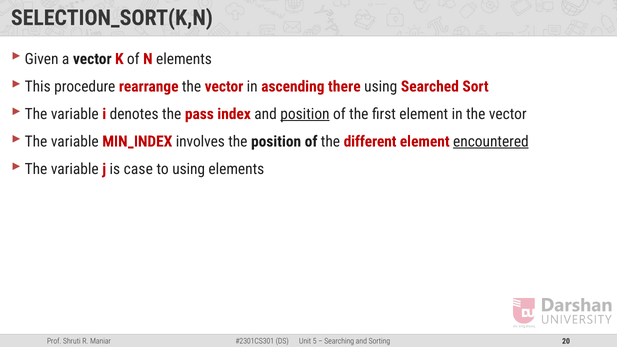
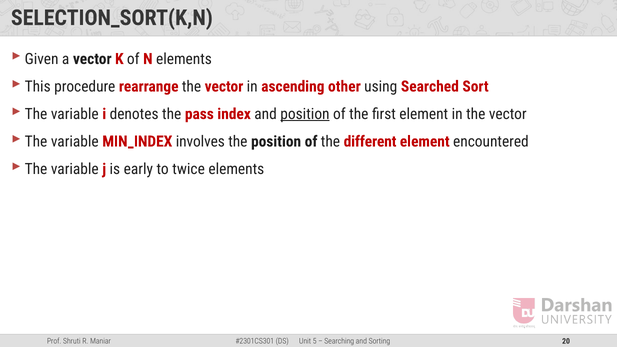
there: there -> other (344, 86)
encountered underline: present -> none (491, 142)
case: case -> early (138, 169)
to using: using -> twice (189, 169)
